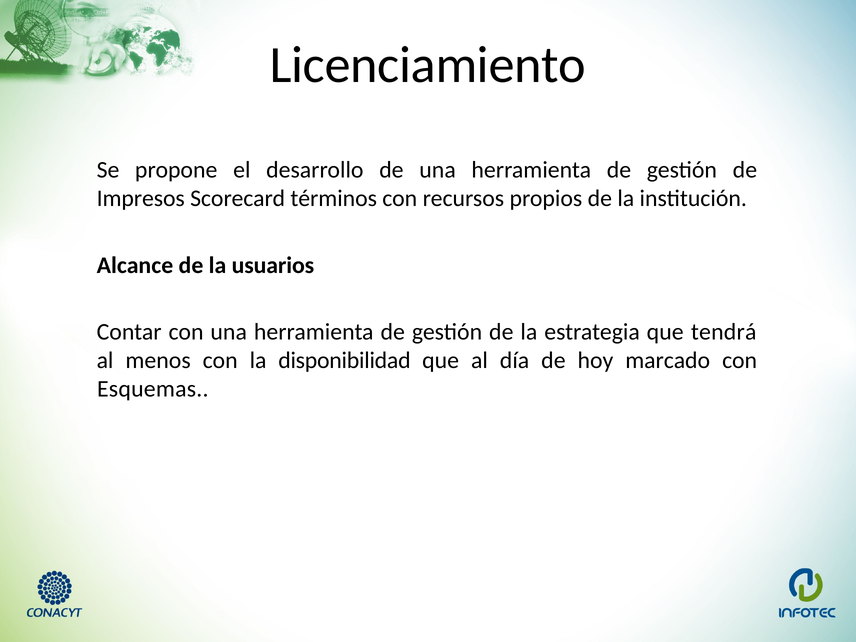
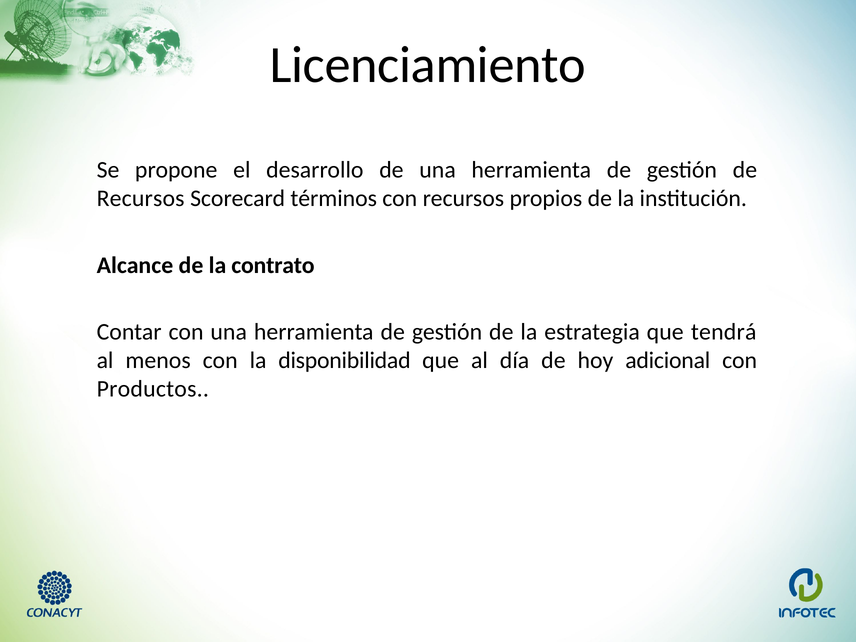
Impresos: Impresos -> Recursos (141, 199)
usuarios: usuarios -> contrato (273, 265)
marcado: marcado -> adicional (668, 360)
Esquemas: Esquemas -> Productos (153, 389)
